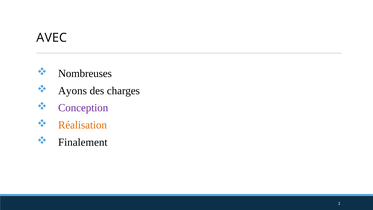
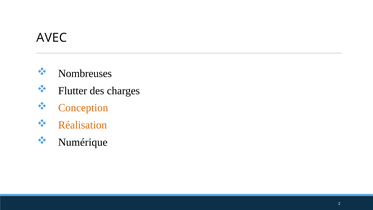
Ayons: Ayons -> Flutter (73, 91)
Conception colour: purple -> orange (83, 108)
Finalement: Finalement -> Numérique (83, 142)
